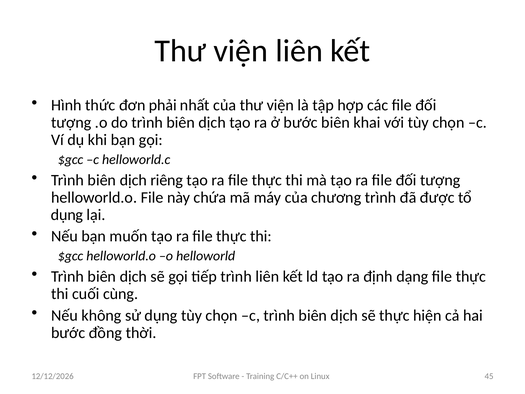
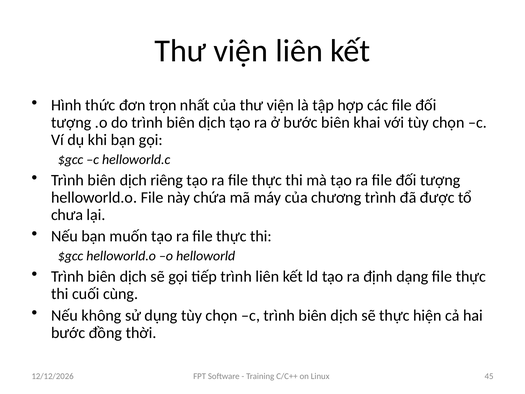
phải: phải -> trọn (163, 105)
dụng: dụng -> chưa (67, 215)
